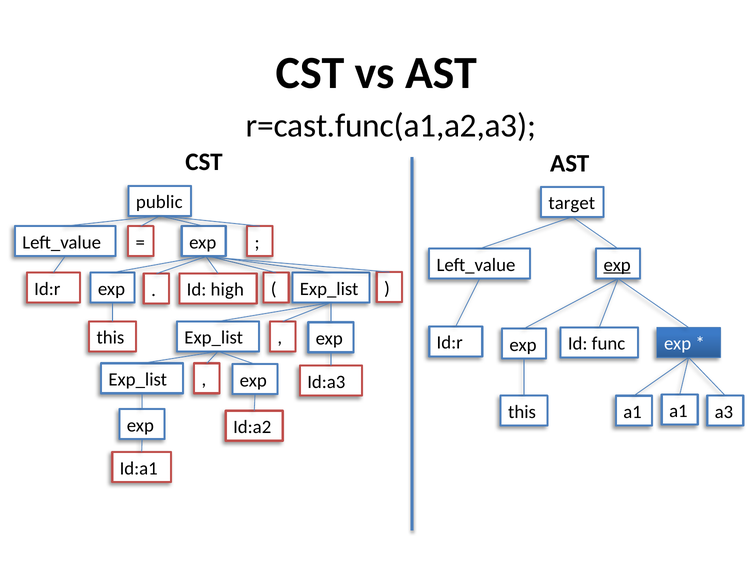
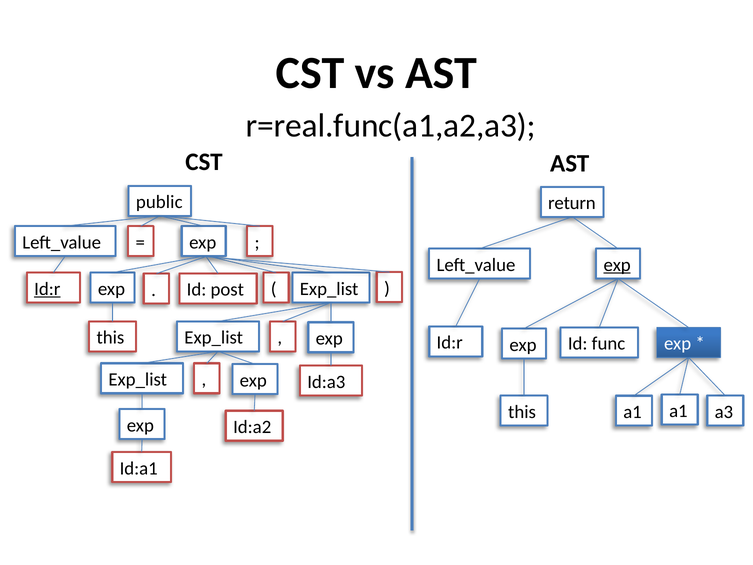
r=cast.func(a1,a2,a3: r=cast.func(a1,a2,a3 -> r=real.func(a1,a2,a3 (391, 126)
target: target -> return (572, 203)
Id:r underline: none -> present (47, 289)
high: high -> post (227, 290)
